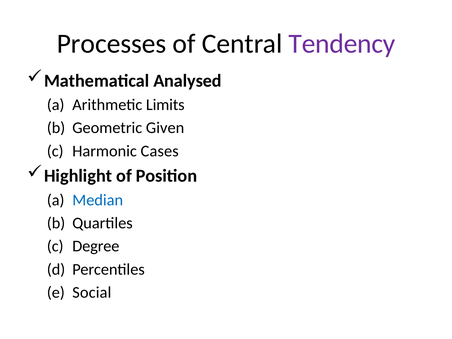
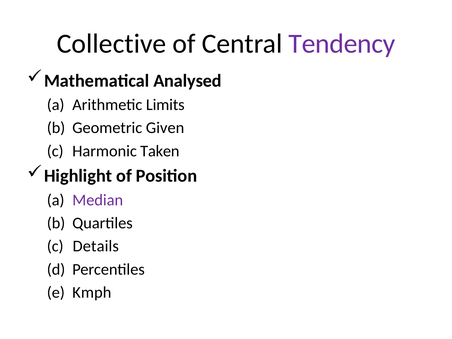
Processes: Processes -> Collective (112, 44)
Cases: Cases -> Taken (160, 151)
Median colour: blue -> purple (98, 200)
Degree: Degree -> Details (96, 246)
Social: Social -> Kmph (92, 292)
